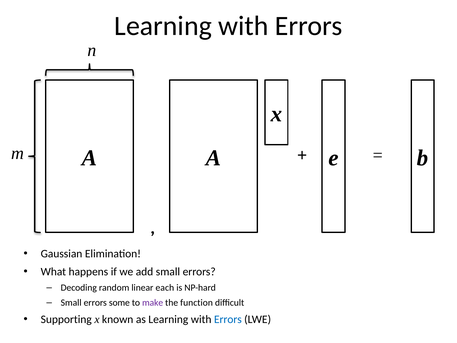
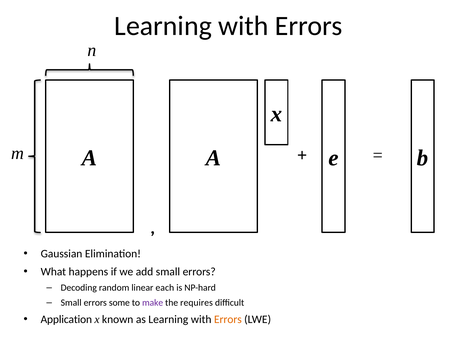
function: function -> requires (197, 302)
Supporting: Supporting -> Application (66, 319)
Errors colour: blue -> orange (228, 319)
